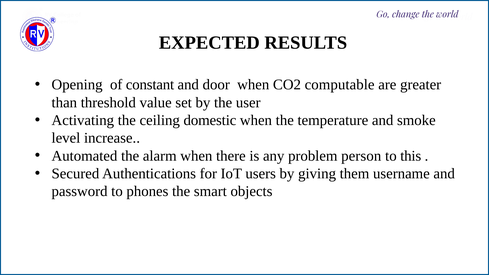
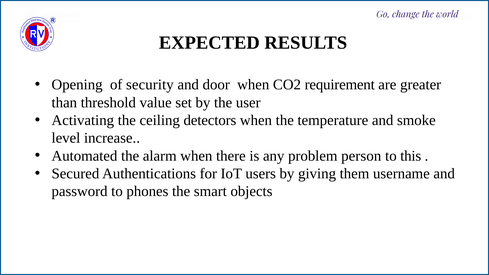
constant: constant -> security (150, 85)
computable: computable -> requirement (340, 85)
domestic: domestic -> detectors (210, 120)
